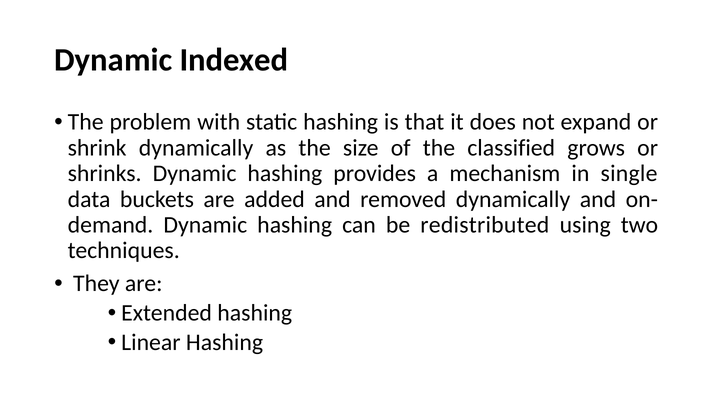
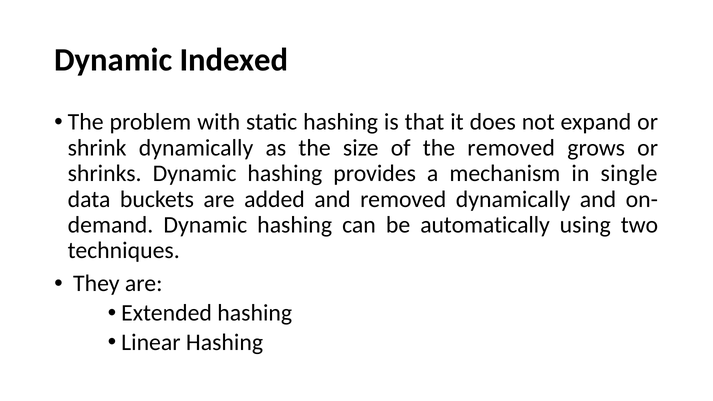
the classified: classified -> removed (511, 148)
redistributed: redistributed -> automatically (485, 225)
